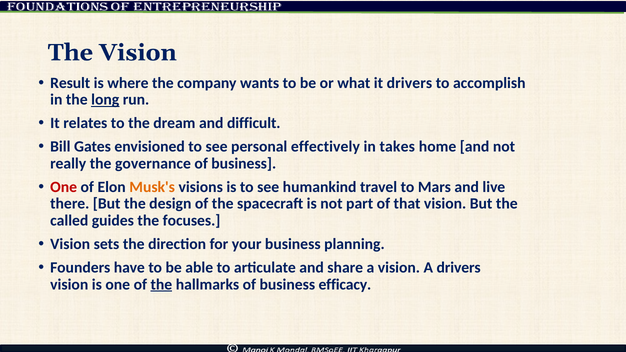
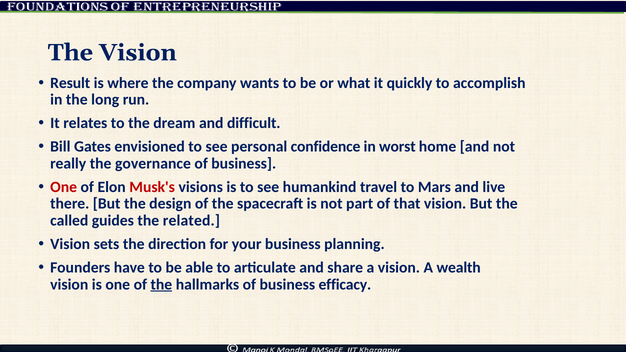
it drivers: drivers -> quickly (409, 83)
long underline: present -> none (105, 100)
effectively: effectively -> confidence (326, 147)
takes: takes -> worst (397, 147)
Musk's colour: orange -> red (152, 187)
focuses: focuses -> related (191, 221)
A drivers: drivers -> wealth (459, 268)
